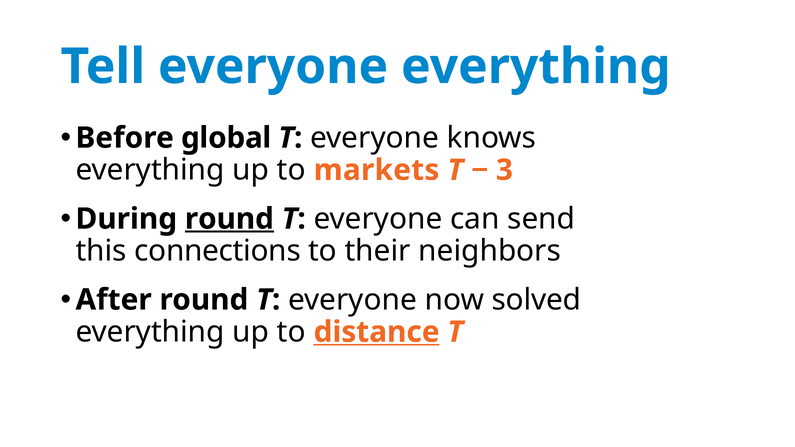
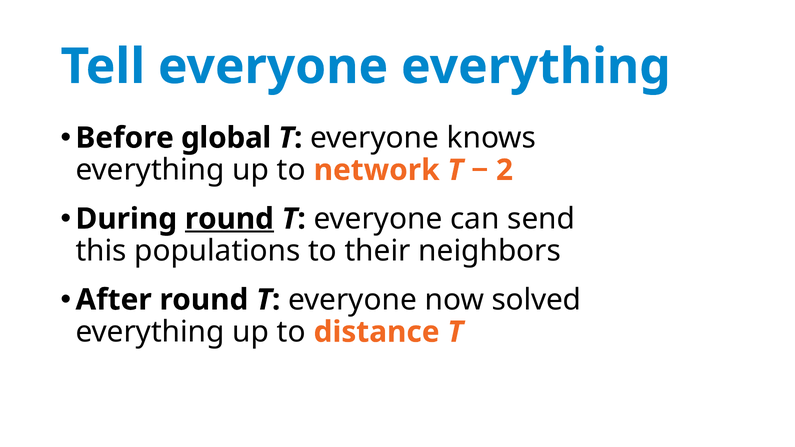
markets: markets -> network (377, 170)
3: 3 -> 2 (504, 170)
connections: connections -> populations (217, 251)
distance underline: present -> none (377, 332)
